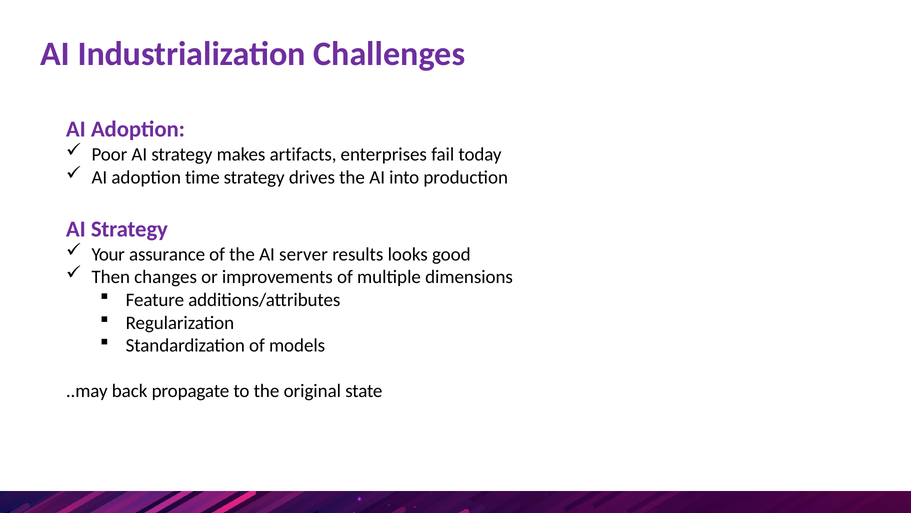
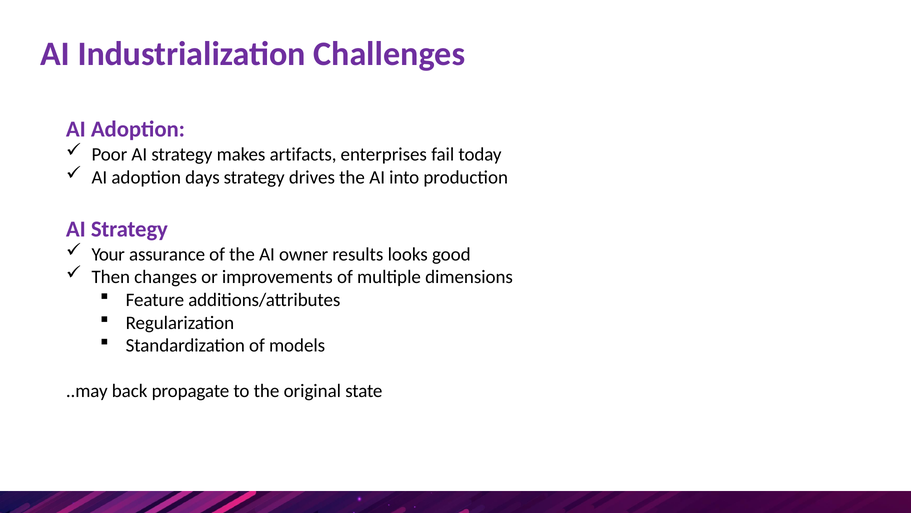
time: time -> days (202, 177)
server: server -> owner (304, 254)
